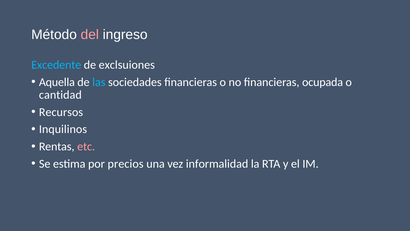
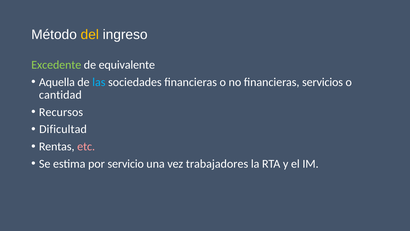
del colour: pink -> yellow (90, 34)
Excedente colour: light blue -> light green (56, 65)
exclsuiones: exclsuiones -> equivalente (127, 65)
ocupada: ocupada -> servicios (323, 82)
Inquilinos: Inquilinos -> Dificultad (63, 129)
precios: precios -> servicio (126, 163)
informalidad: informalidad -> trabajadores (217, 163)
